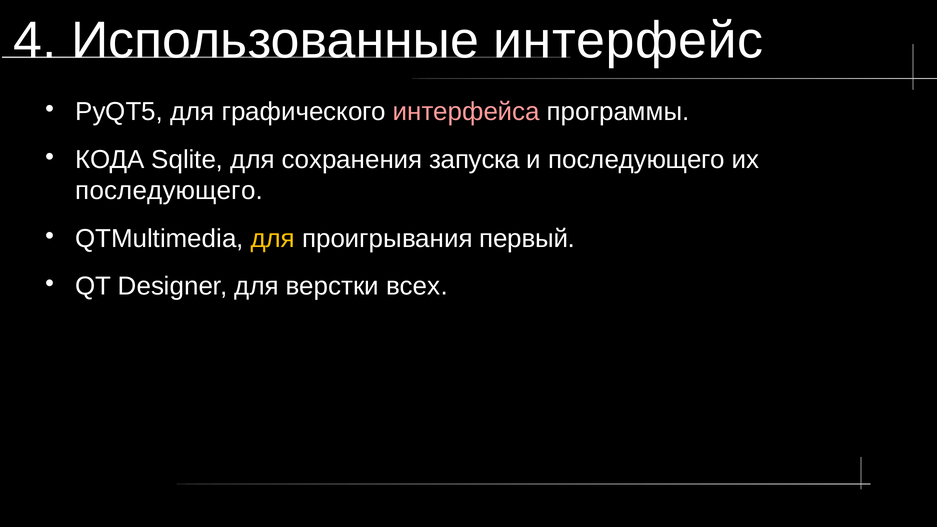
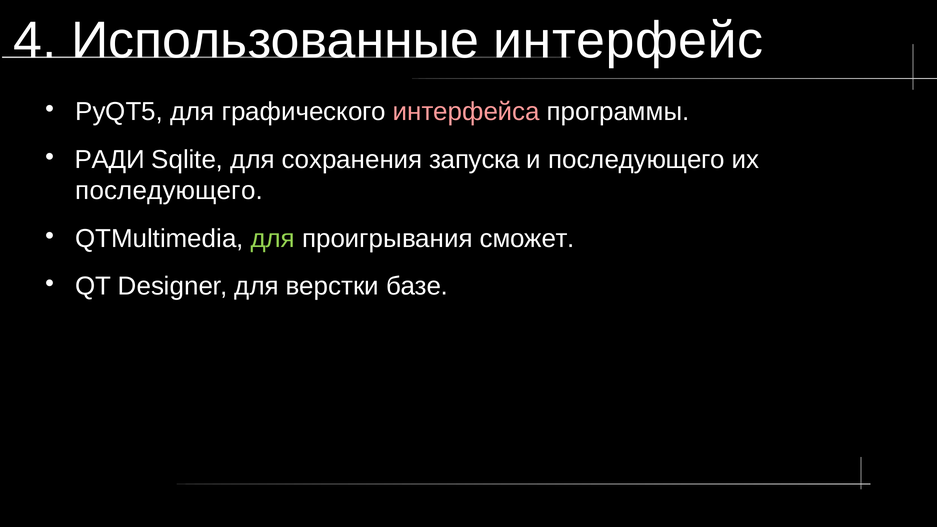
КОДА: КОДА -> РАДИ (110, 160)
для colour: yellow -> light green (273, 239)
первый: первый -> сможет (527, 239)
всех: всех -> базе (417, 286)
